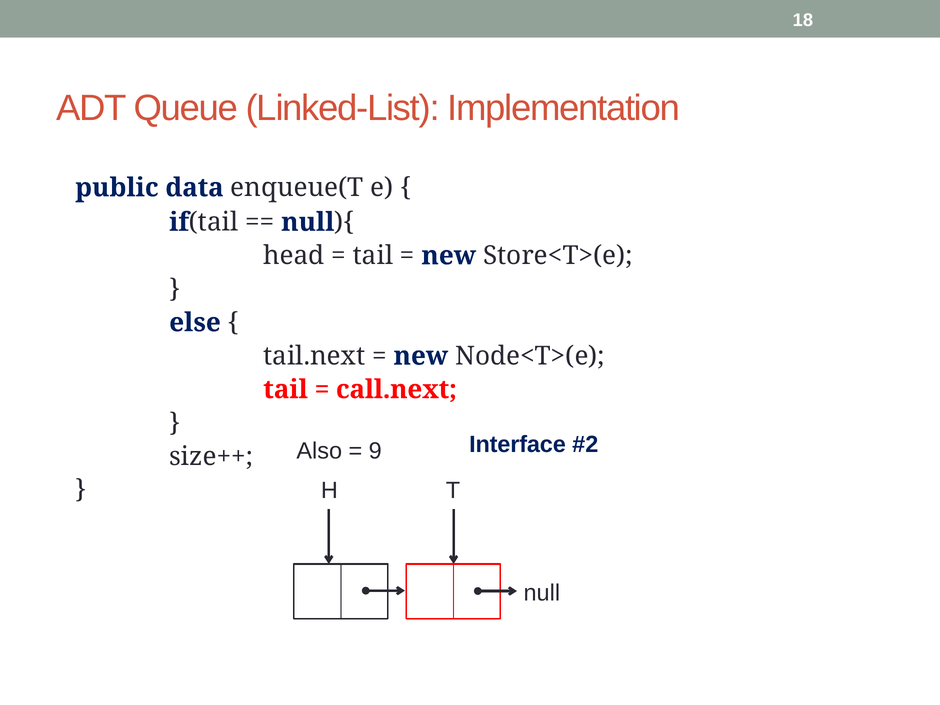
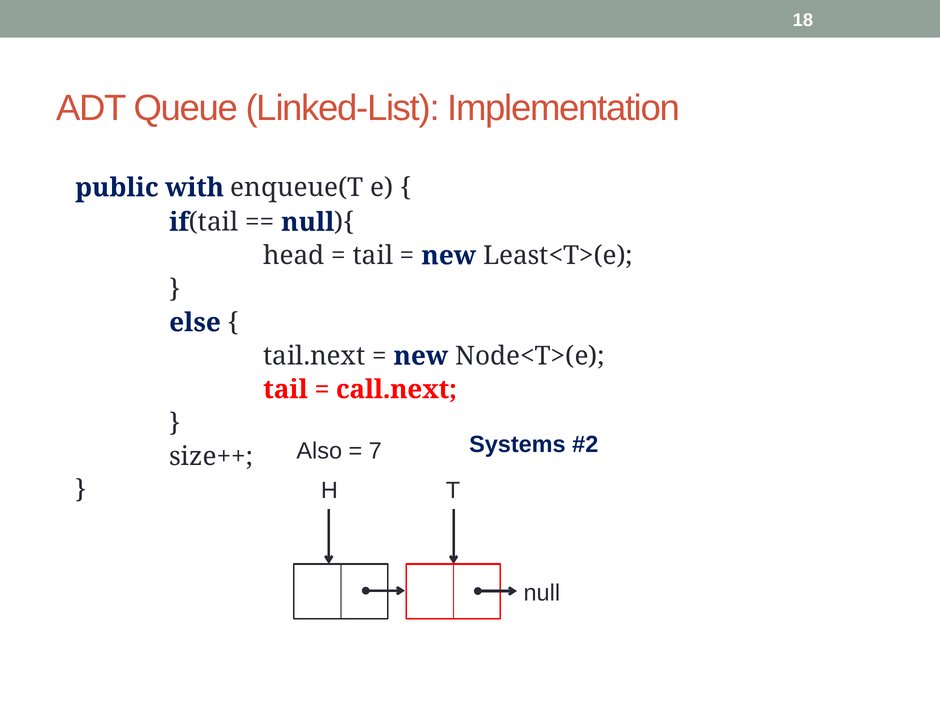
data: data -> with (195, 188)
Store<T>(e: Store<T>(e -> Least<T>(e (558, 256)
Interface: Interface -> Systems (517, 445)
9: 9 -> 7 (375, 451)
